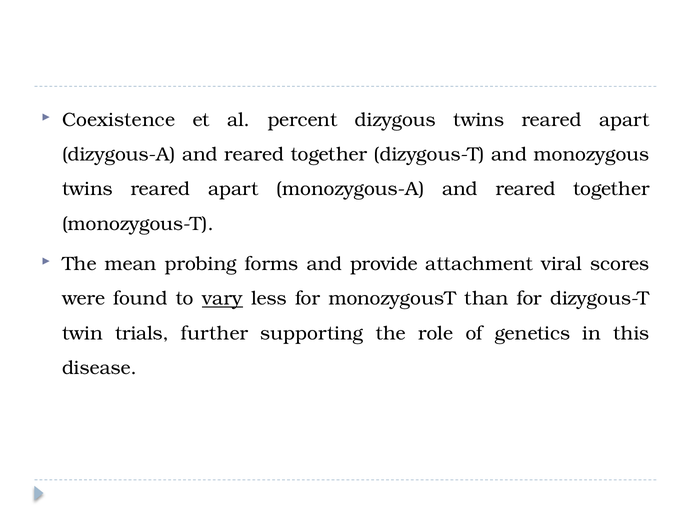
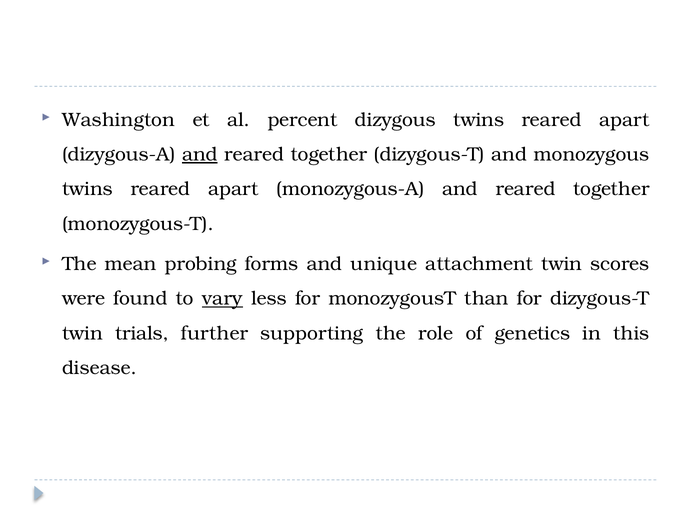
Coexistence: Coexistence -> Washington (119, 120)
and underline: none -> present (200, 155)
provide: provide -> unique (384, 264)
attachment viral: viral -> twin (562, 264)
